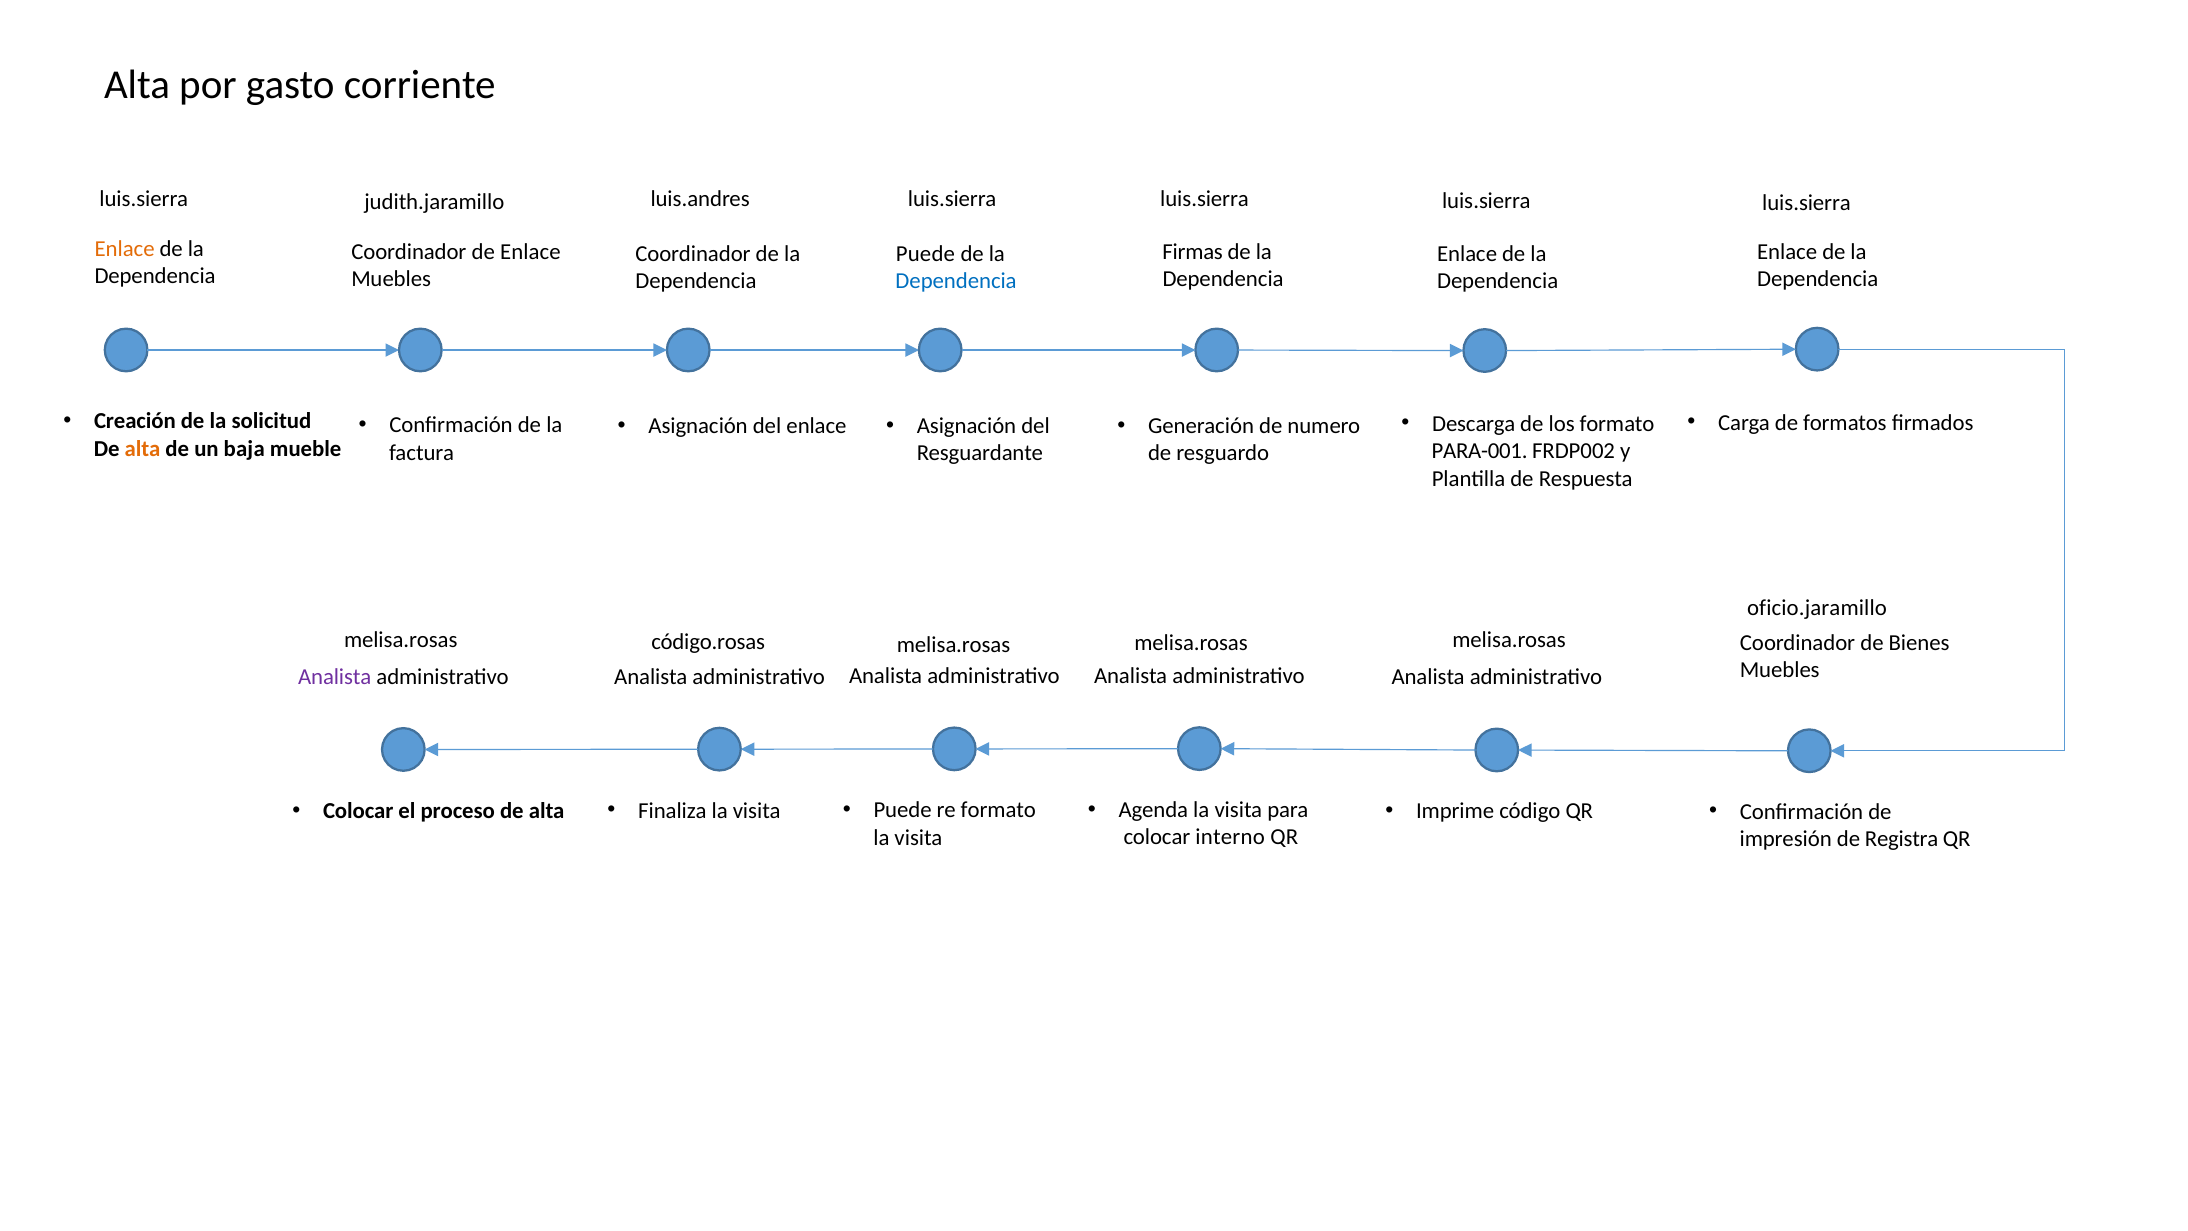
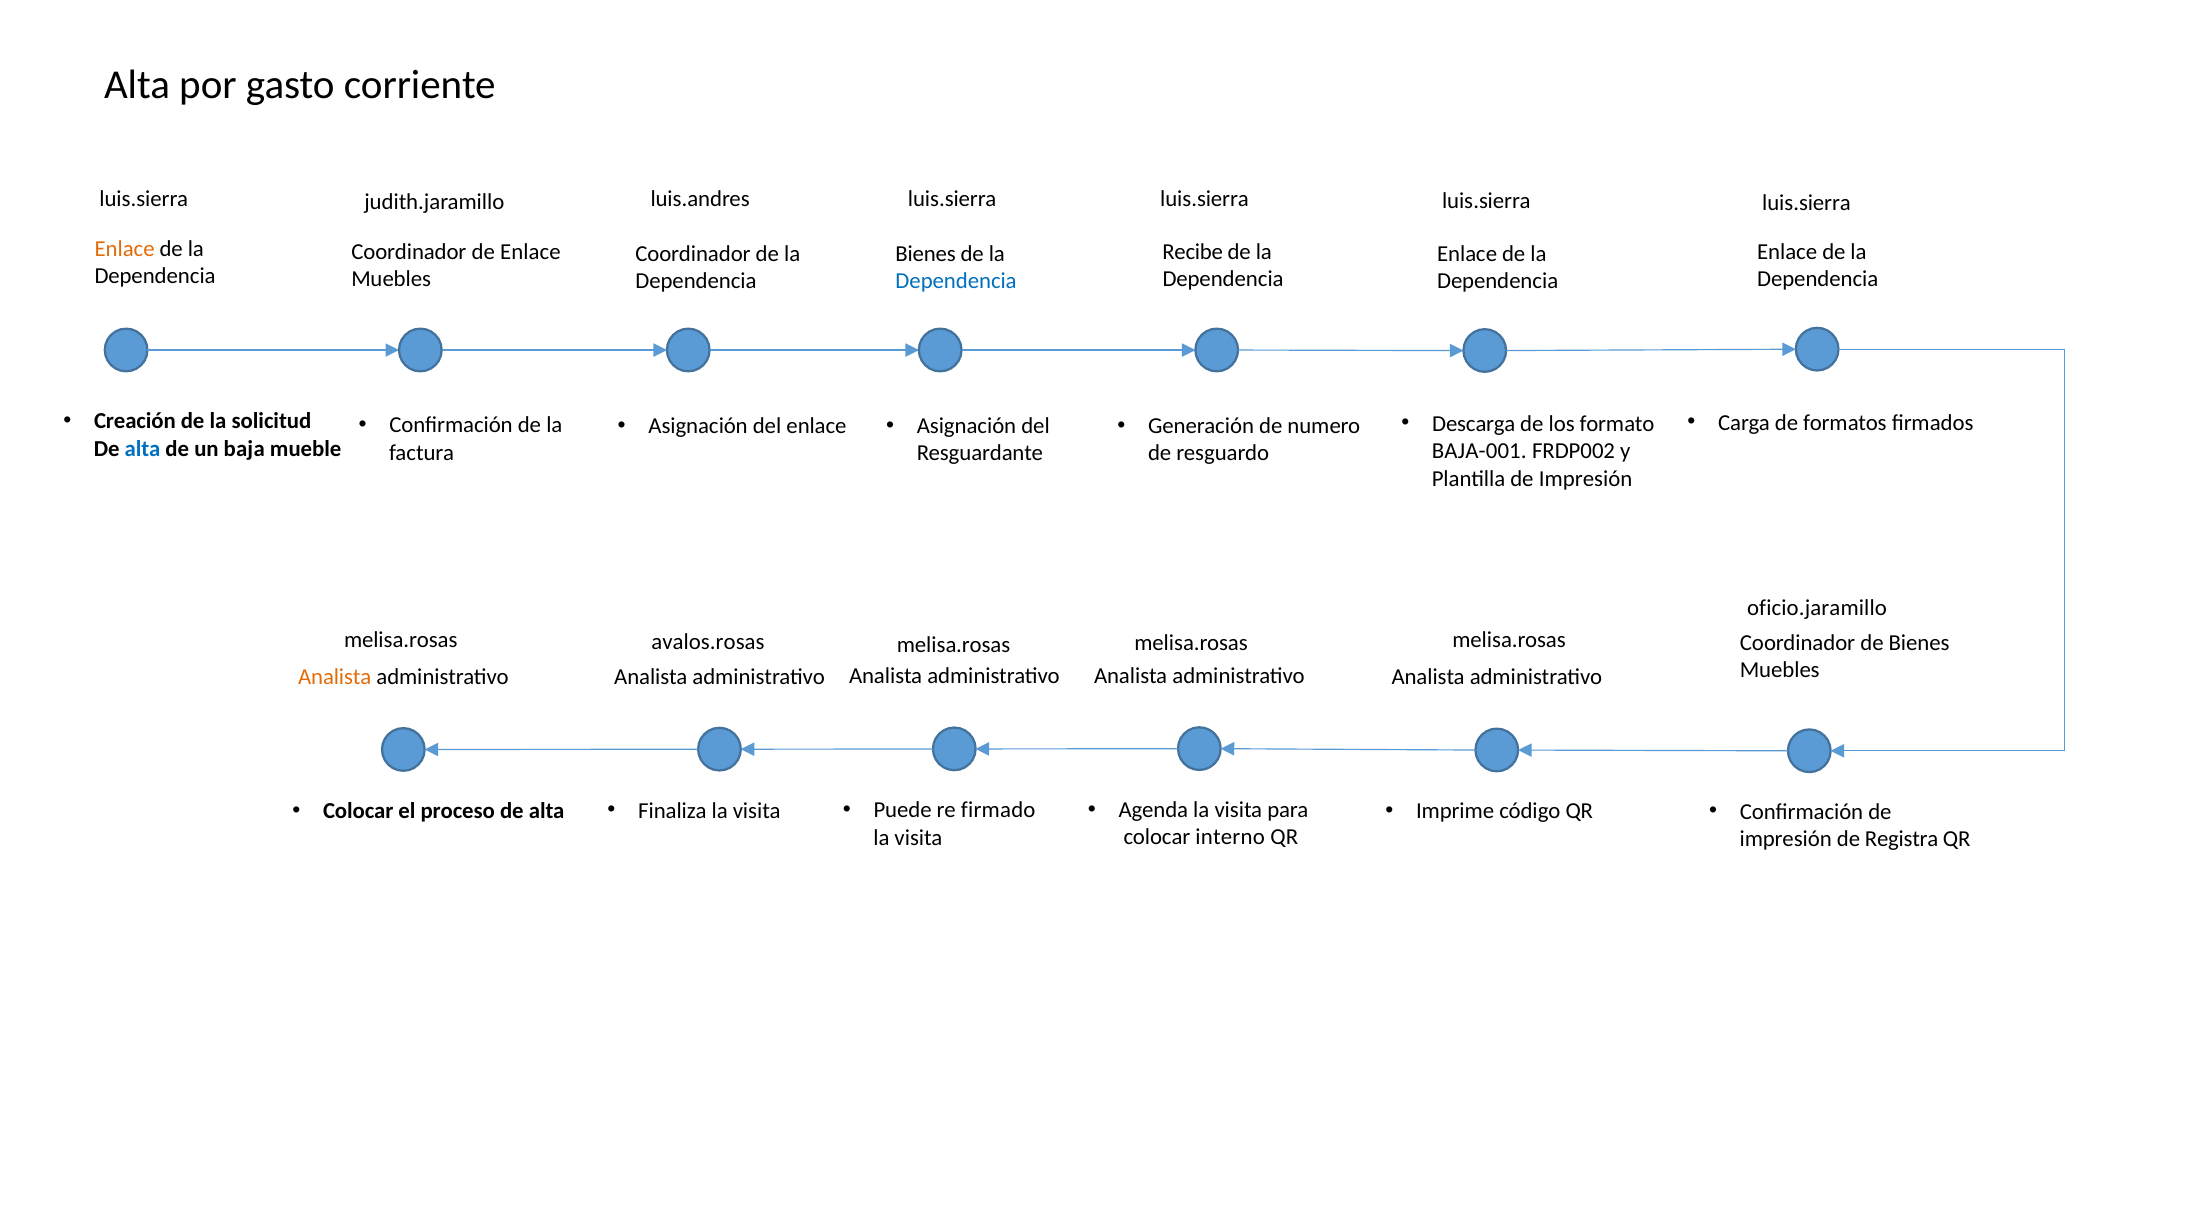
Firmas: Firmas -> Recibe (1193, 252)
Puede: Puede -> Bienes (926, 254)
alta colour: orange -> blue (142, 448)
PARA-001: PARA-001 -> BAJA-001 (1479, 451)
Plantilla de Respuesta: Respuesta -> Impresión (1586, 478)
código.rosas: código.rosas -> avalos.rosas (708, 642)
Analista colour: purple -> orange (335, 677)
re formato: formato -> firmado (998, 810)
